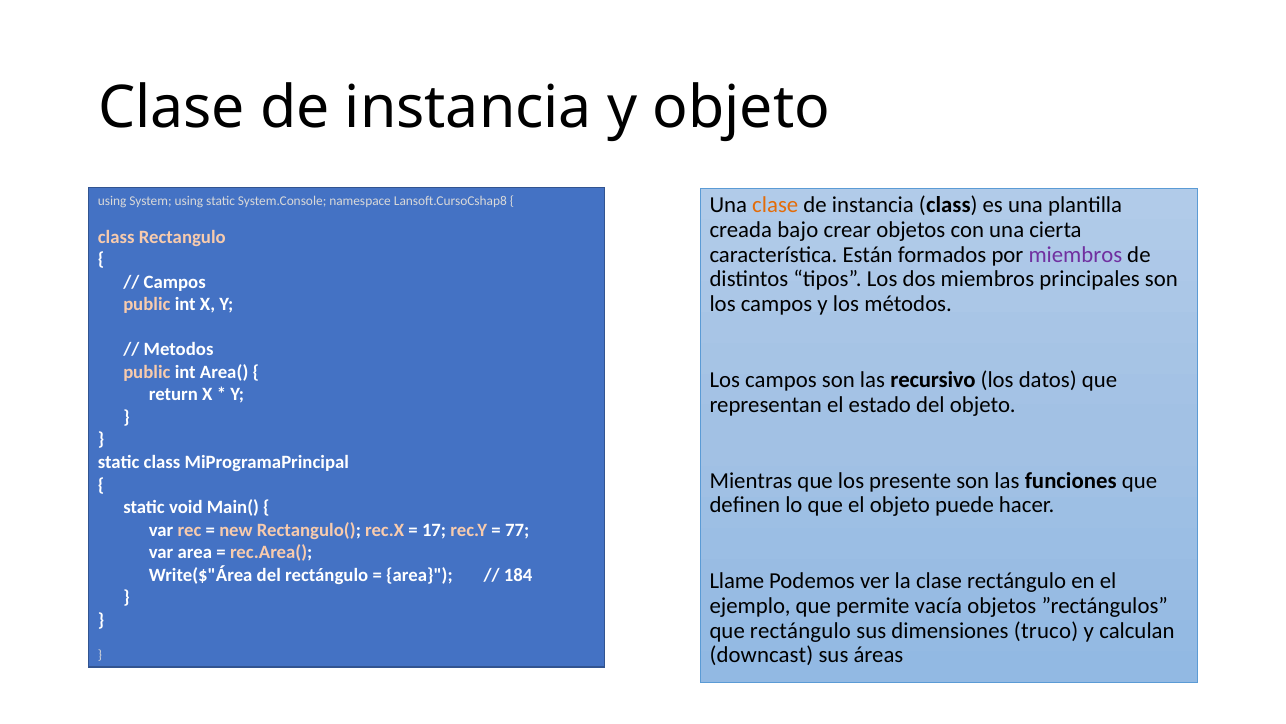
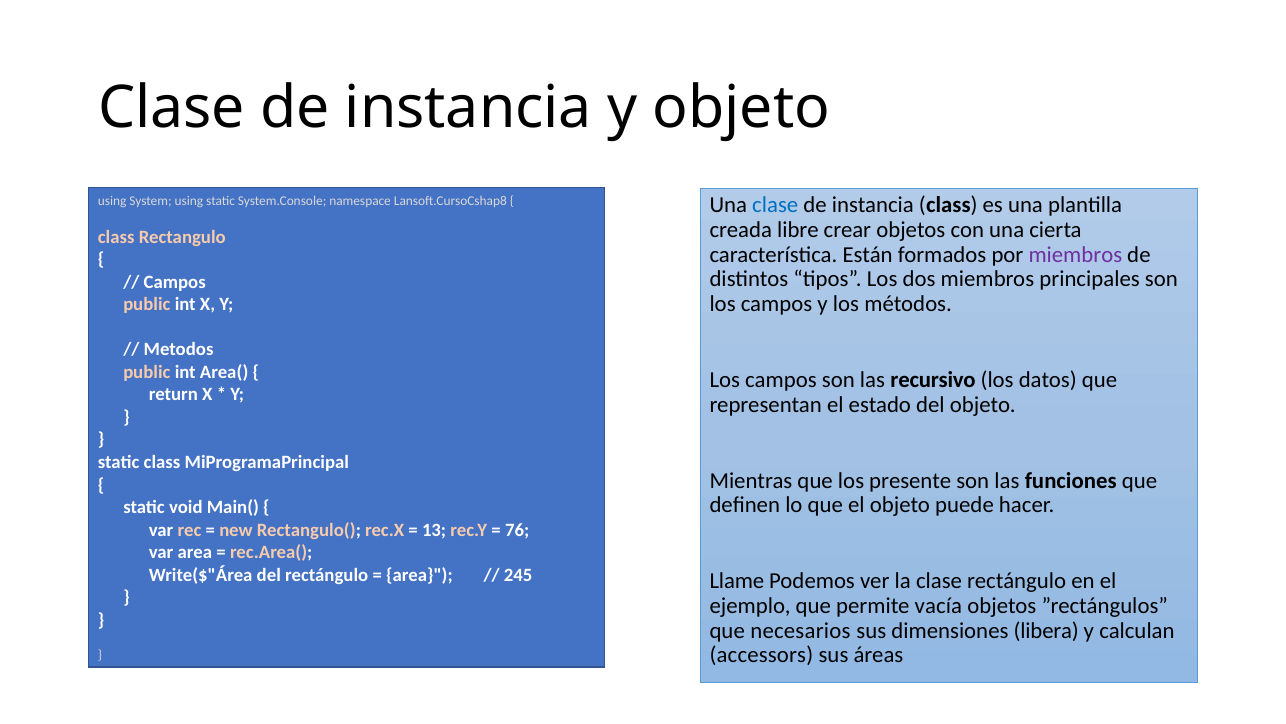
clase colour: orange -> blue (775, 205)
bajo: bajo -> libre (798, 230)
17: 17 -> 13 (434, 529)
77: 77 -> 76 (517, 529)
184: 184 -> 245 (518, 575)
que rectángulo: rectángulo -> necesarios (800, 630)
truco: truco -> libera (1046, 630)
downcast: downcast -> accessors (761, 655)
